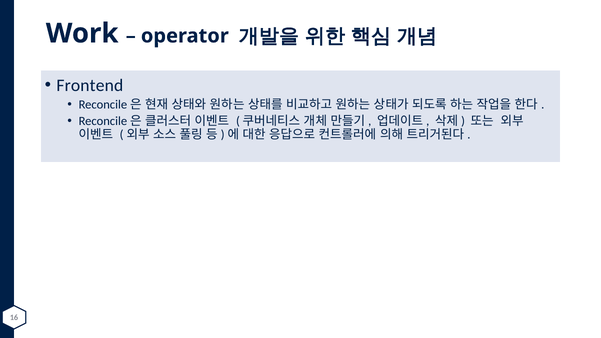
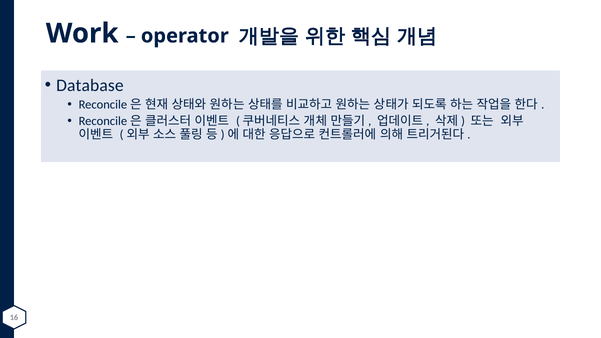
Frontend: Frontend -> Database (90, 85)
